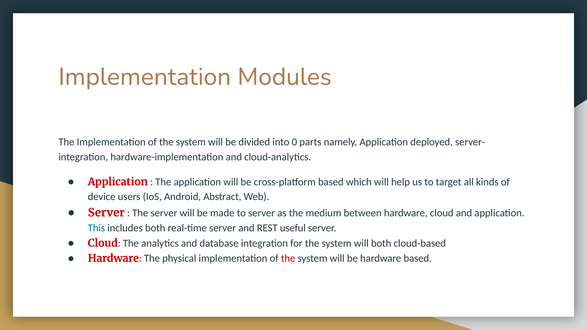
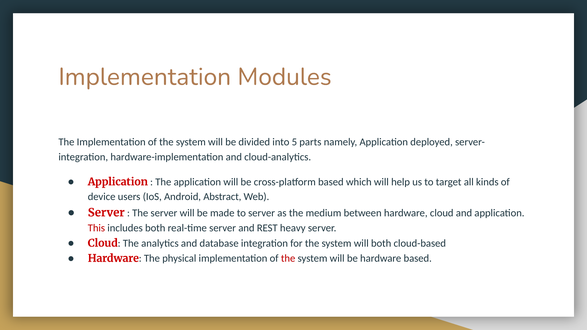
0: 0 -> 5 (294, 142)
This colour: blue -> red (96, 228)
useful: useful -> heavy (293, 228)
